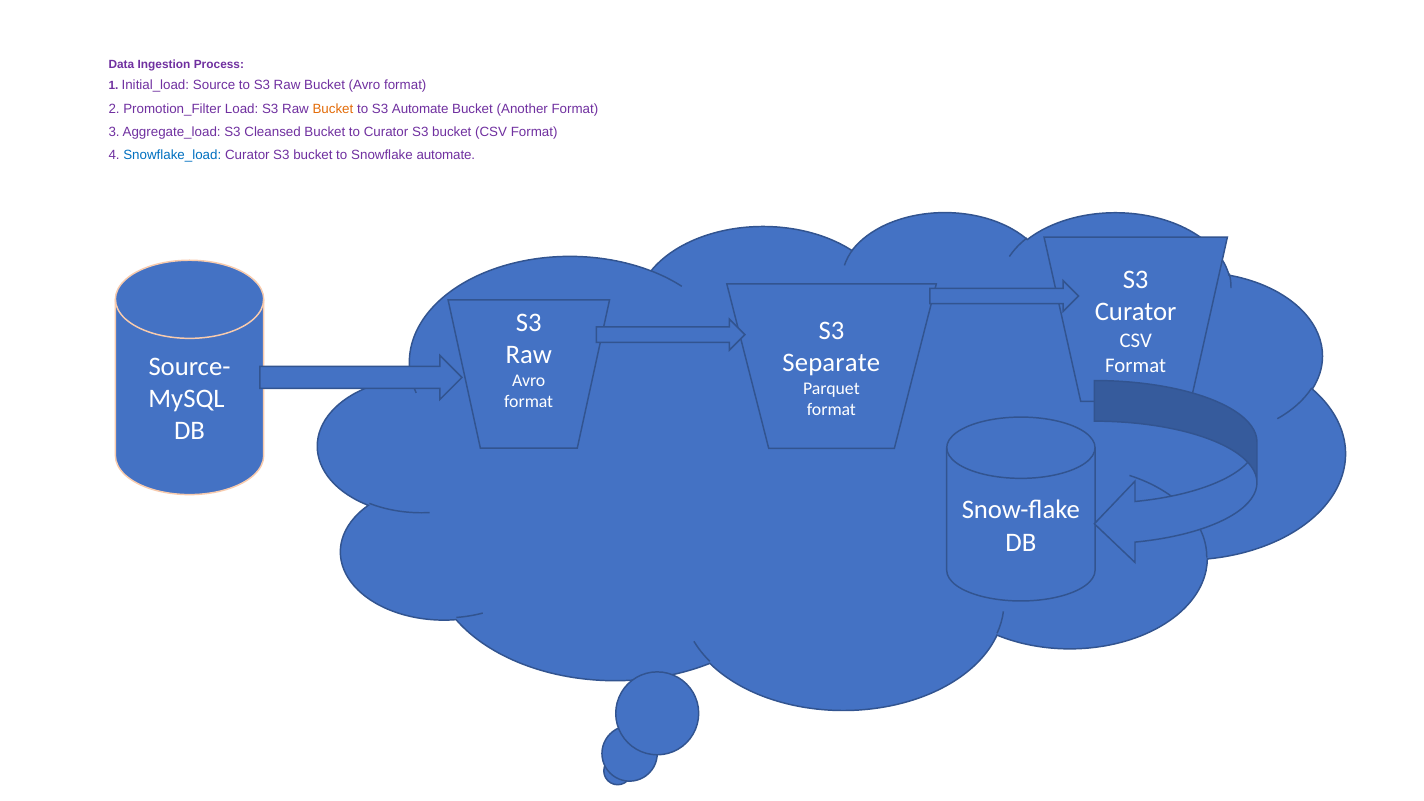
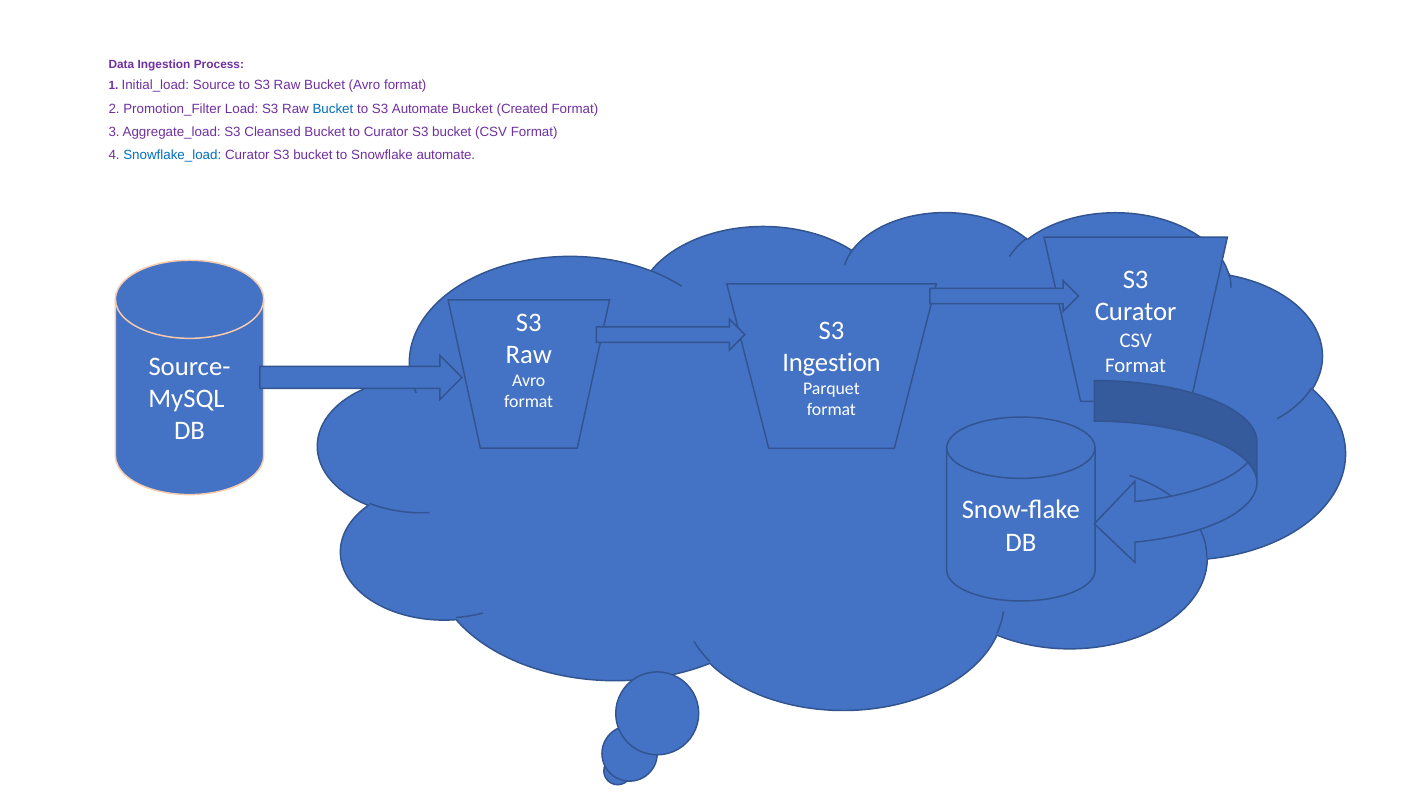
Bucket colour: orange -> blue (333, 109)
Another: Another -> Created (522, 109)
Separate: Separate -> Ingestion (832, 363)
